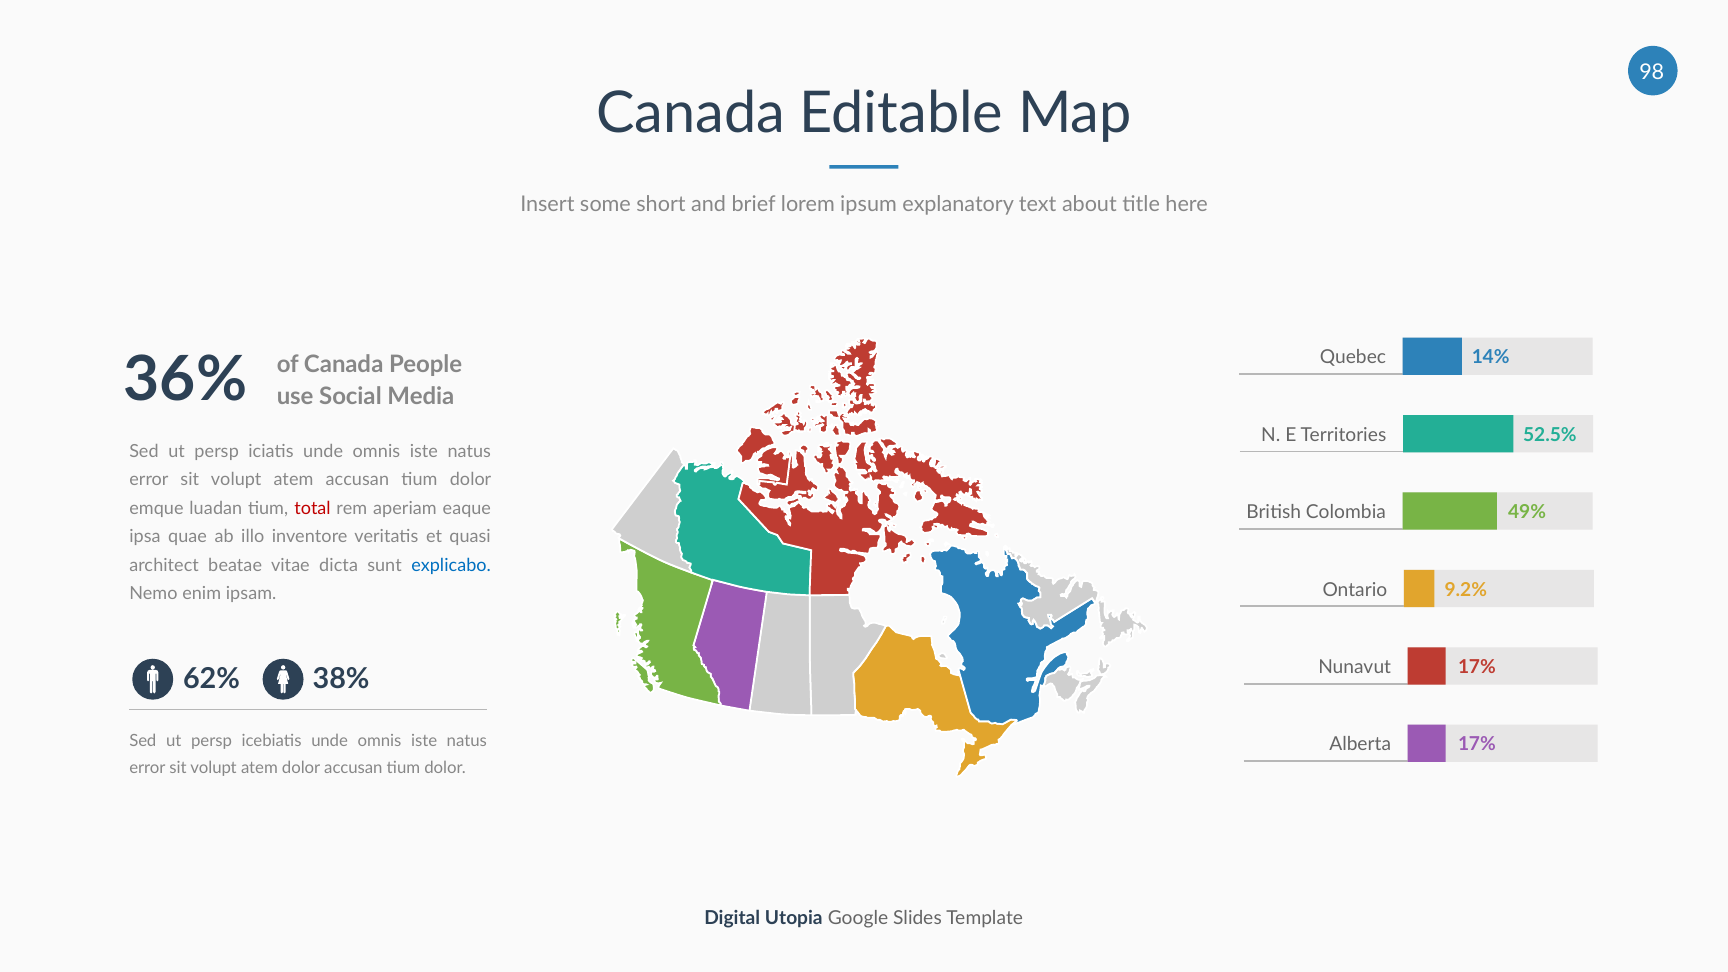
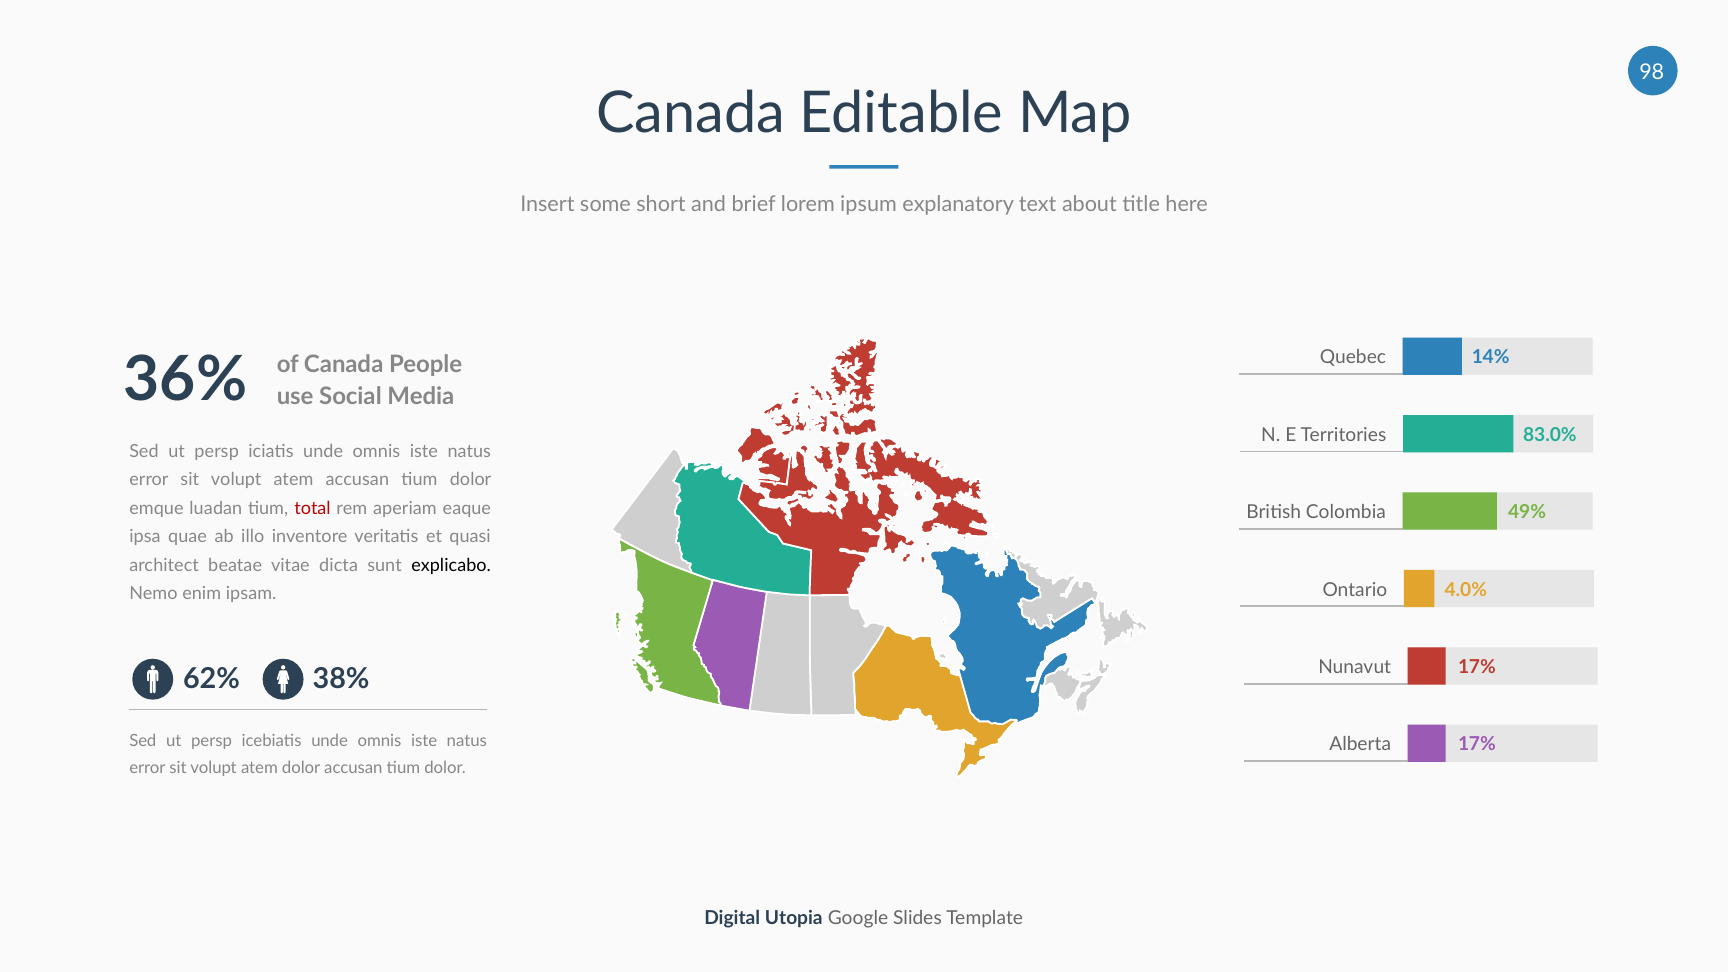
52.5%: 52.5% -> 83.0% (1550, 435)
explicabo colour: blue -> black (451, 565)
9.2%: 9.2% -> 4.0% (1466, 590)
